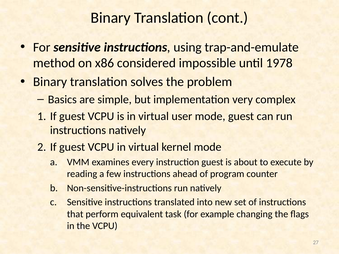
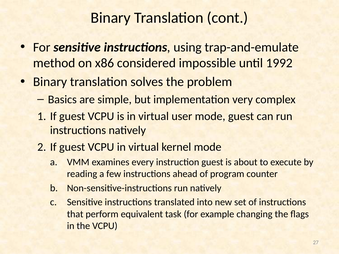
1978: 1978 -> 1992 (279, 63)
